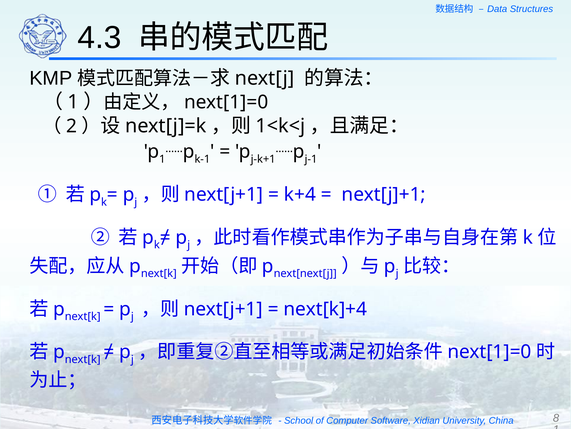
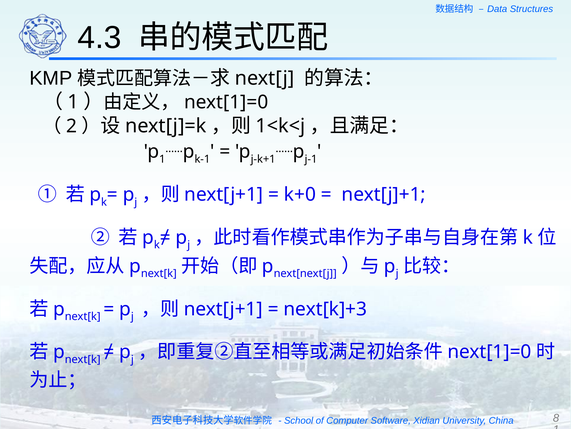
k+4: k+4 -> k+0 (300, 194)
next[k]+4: next[k]+4 -> next[k]+3 (325, 309)
